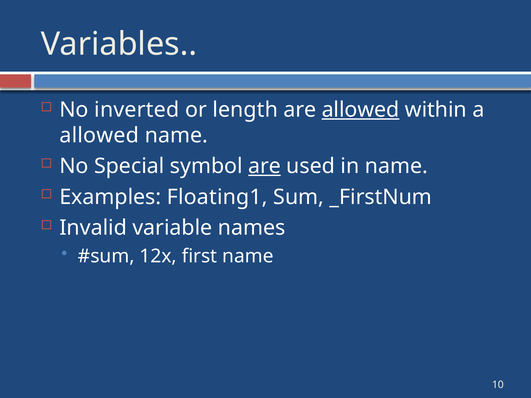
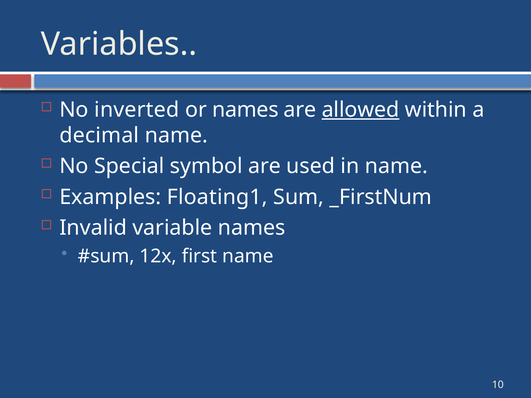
or length: length -> names (245, 110)
allowed: allowed -> decimal (99, 136)
are underline: present -> none (265, 166)
